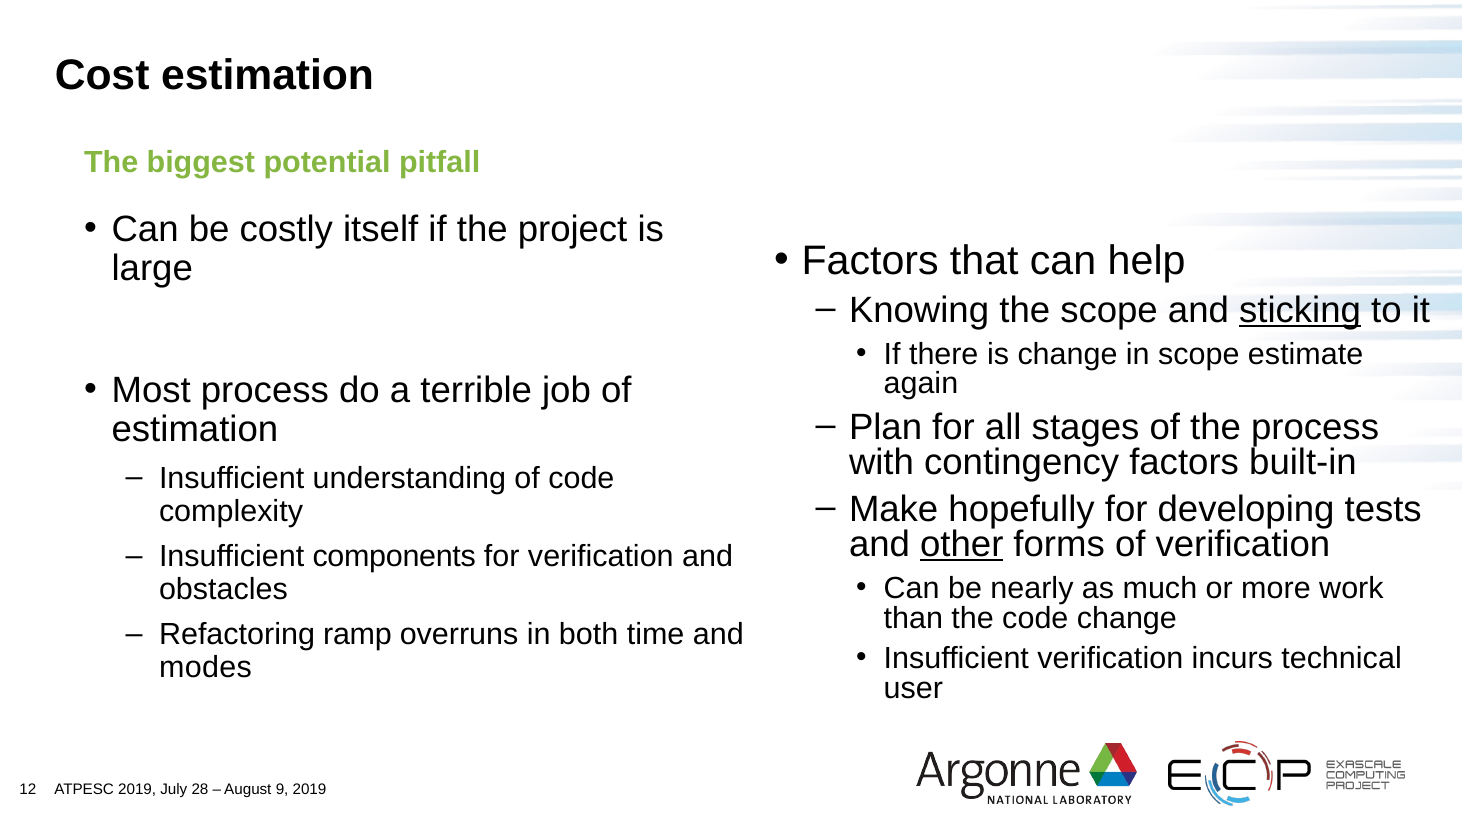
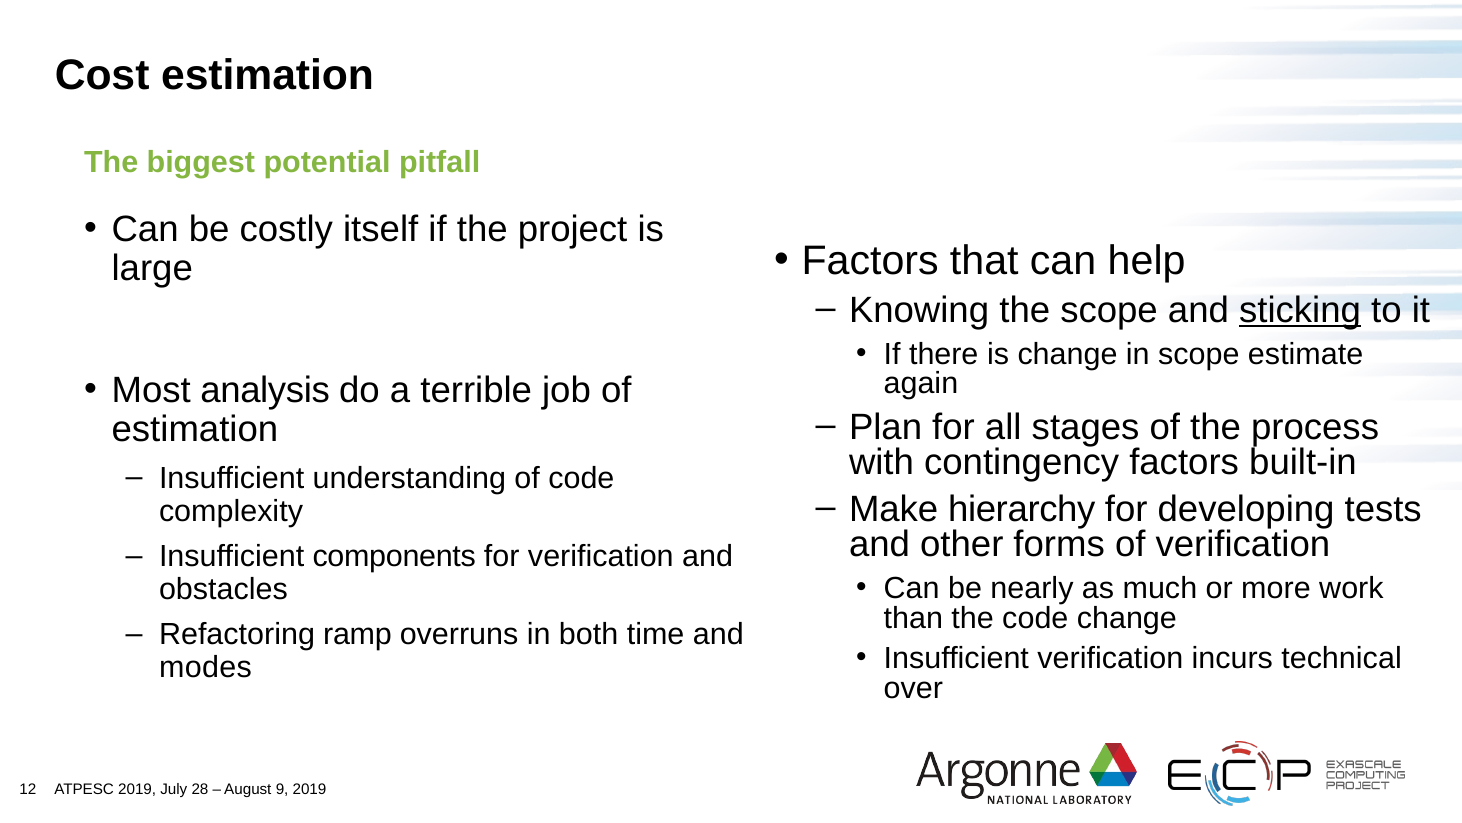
Most process: process -> analysis (265, 390)
hopefully: hopefully -> hierarchy (1022, 509)
other underline: present -> none (962, 544)
user: user -> over (913, 688)
